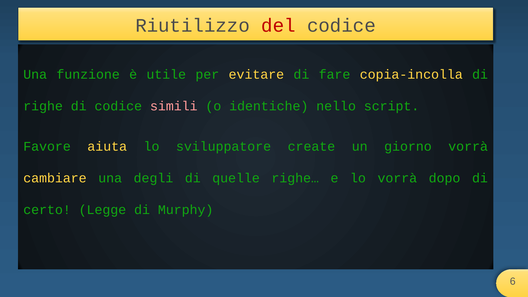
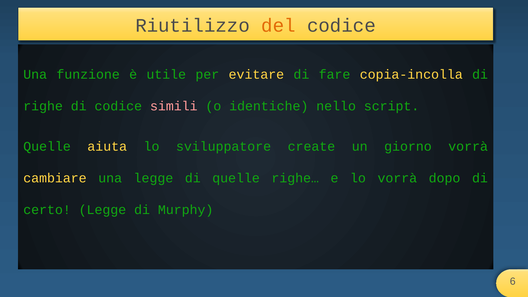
del colour: red -> orange (278, 25)
Favore: Favore -> Quelle (47, 147)
una degli: degli -> legge (153, 178)
